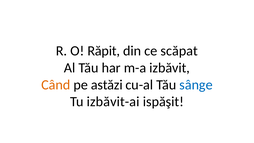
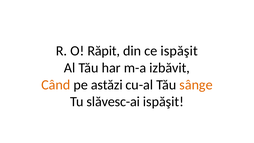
ce scăpat: scăpat -> ispăşit (179, 51)
sânge colour: blue -> orange (196, 85)
izbăvit-ai: izbăvit-ai -> slăvesc-ai (113, 102)
